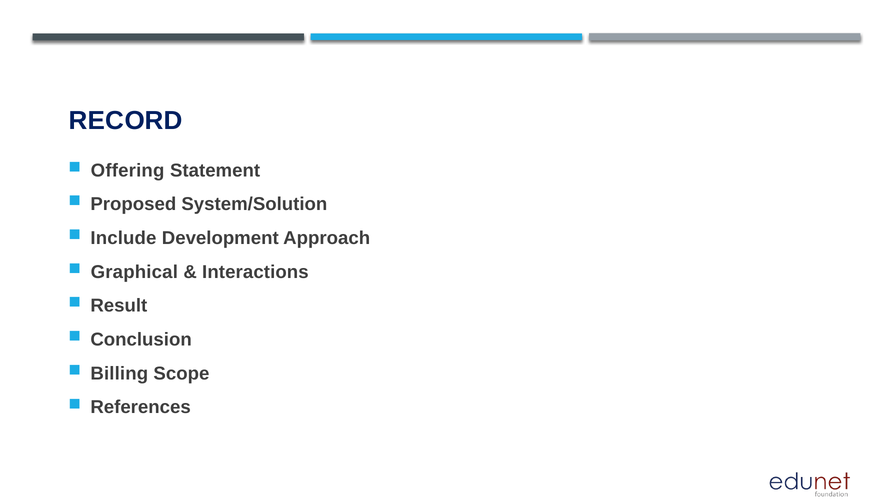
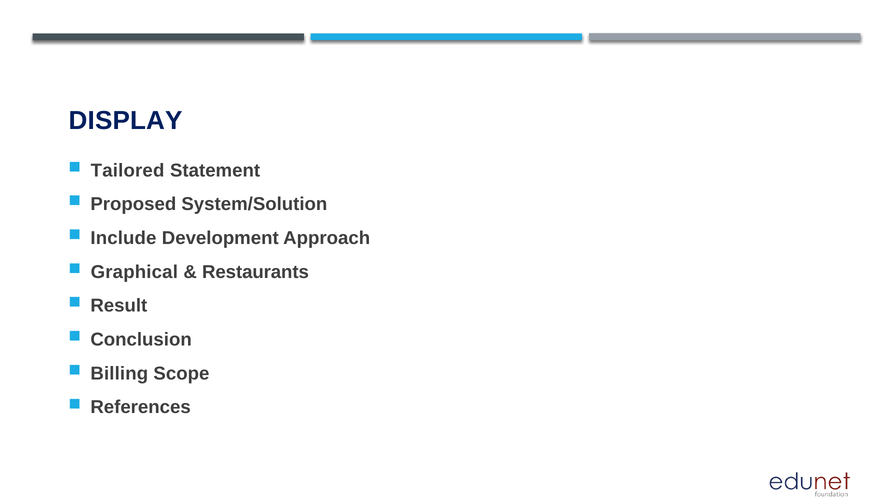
RECORD: RECORD -> DISPLAY (126, 121)
Offering: Offering -> Tailored (128, 170)
Interactions: Interactions -> Restaurants (255, 272)
